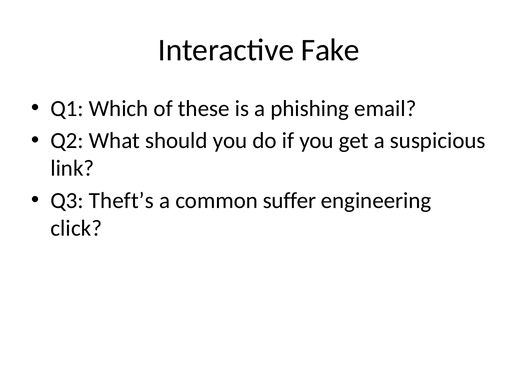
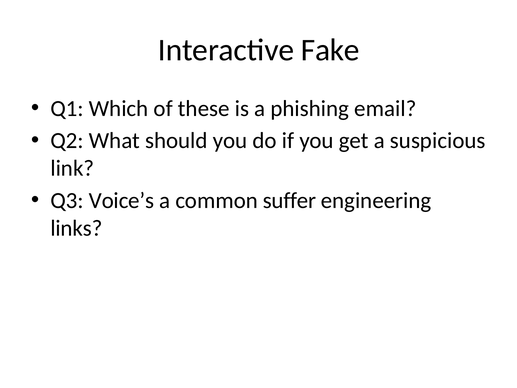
Theft’s: Theft’s -> Voice’s (121, 200)
click: click -> links (76, 228)
